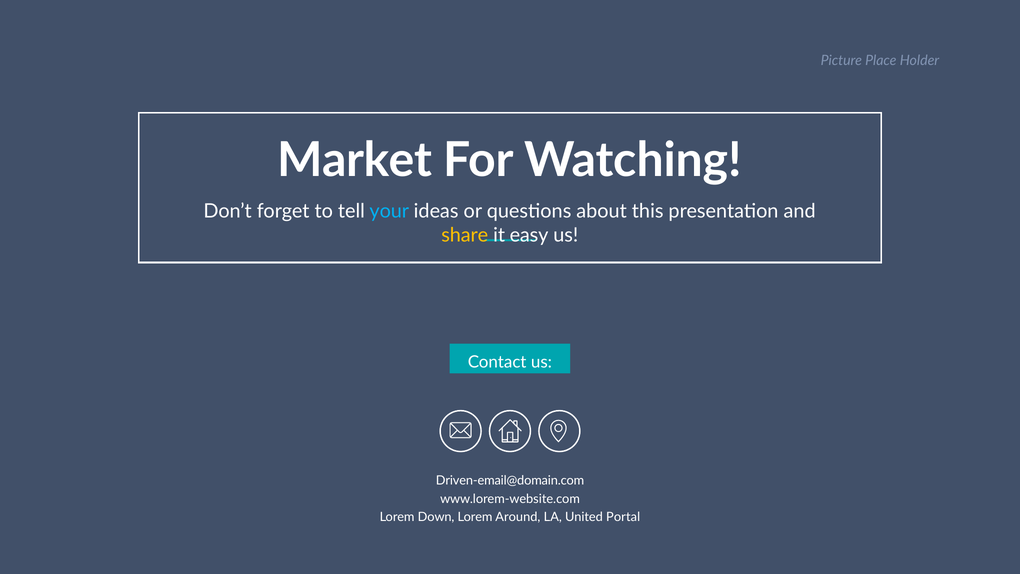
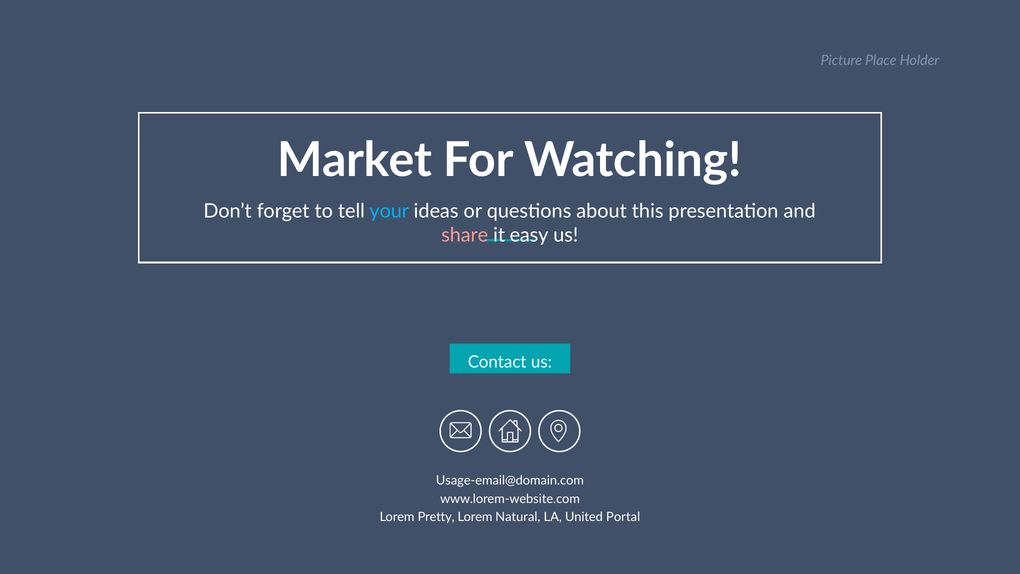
share colour: yellow -> pink (465, 235)
Driven-email@domain.com: Driven-email@domain.com -> Usage-email@domain.com (510, 480)
Down: Down -> Pretty (436, 517)
Around: Around -> Natural (518, 517)
